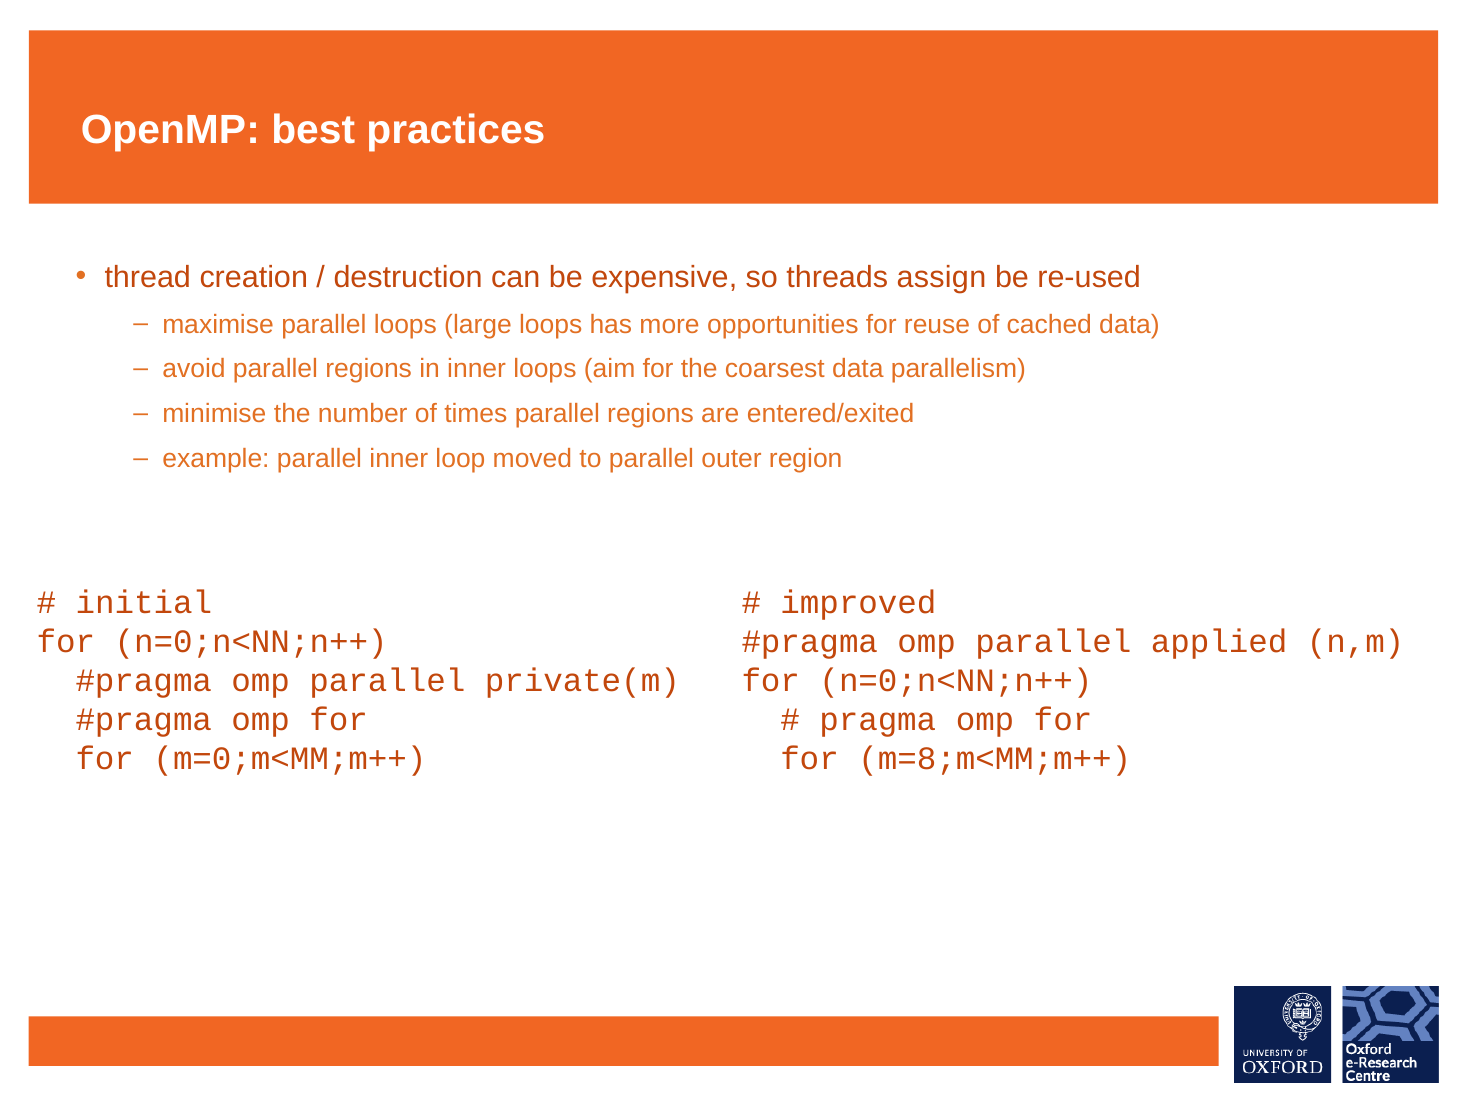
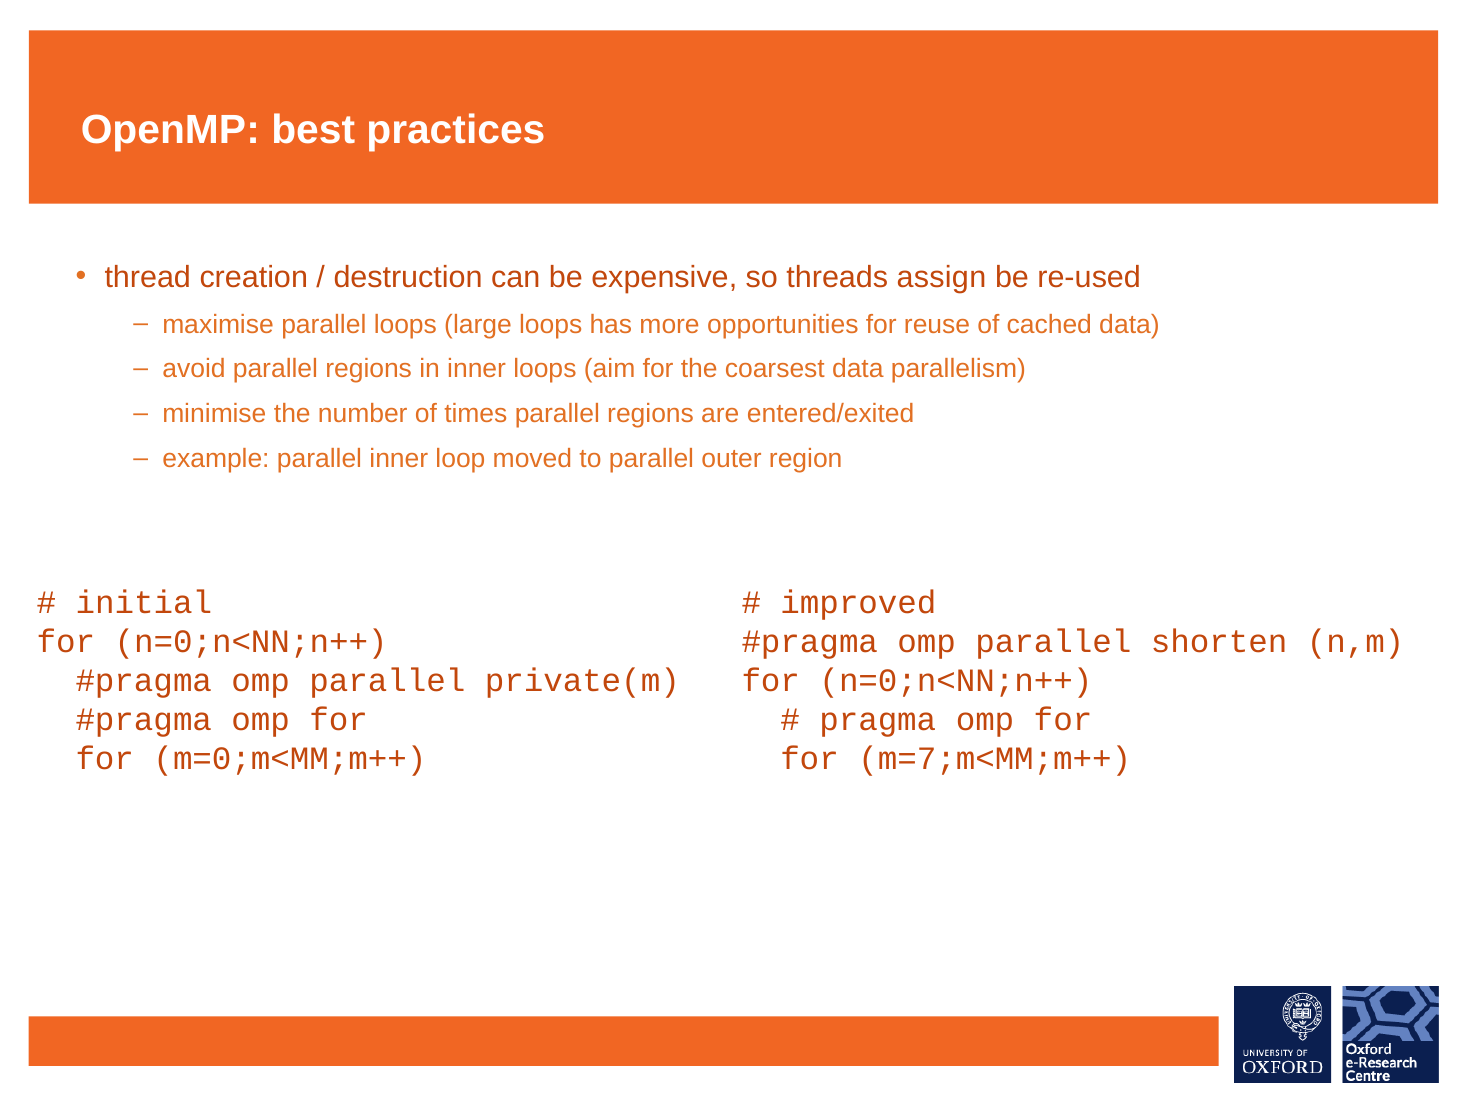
applied: applied -> shorten (1219, 641)
m=8;m<MM;m++: m=8;m<MM;m++ -> m=7;m<MM;m++ (995, 759)
